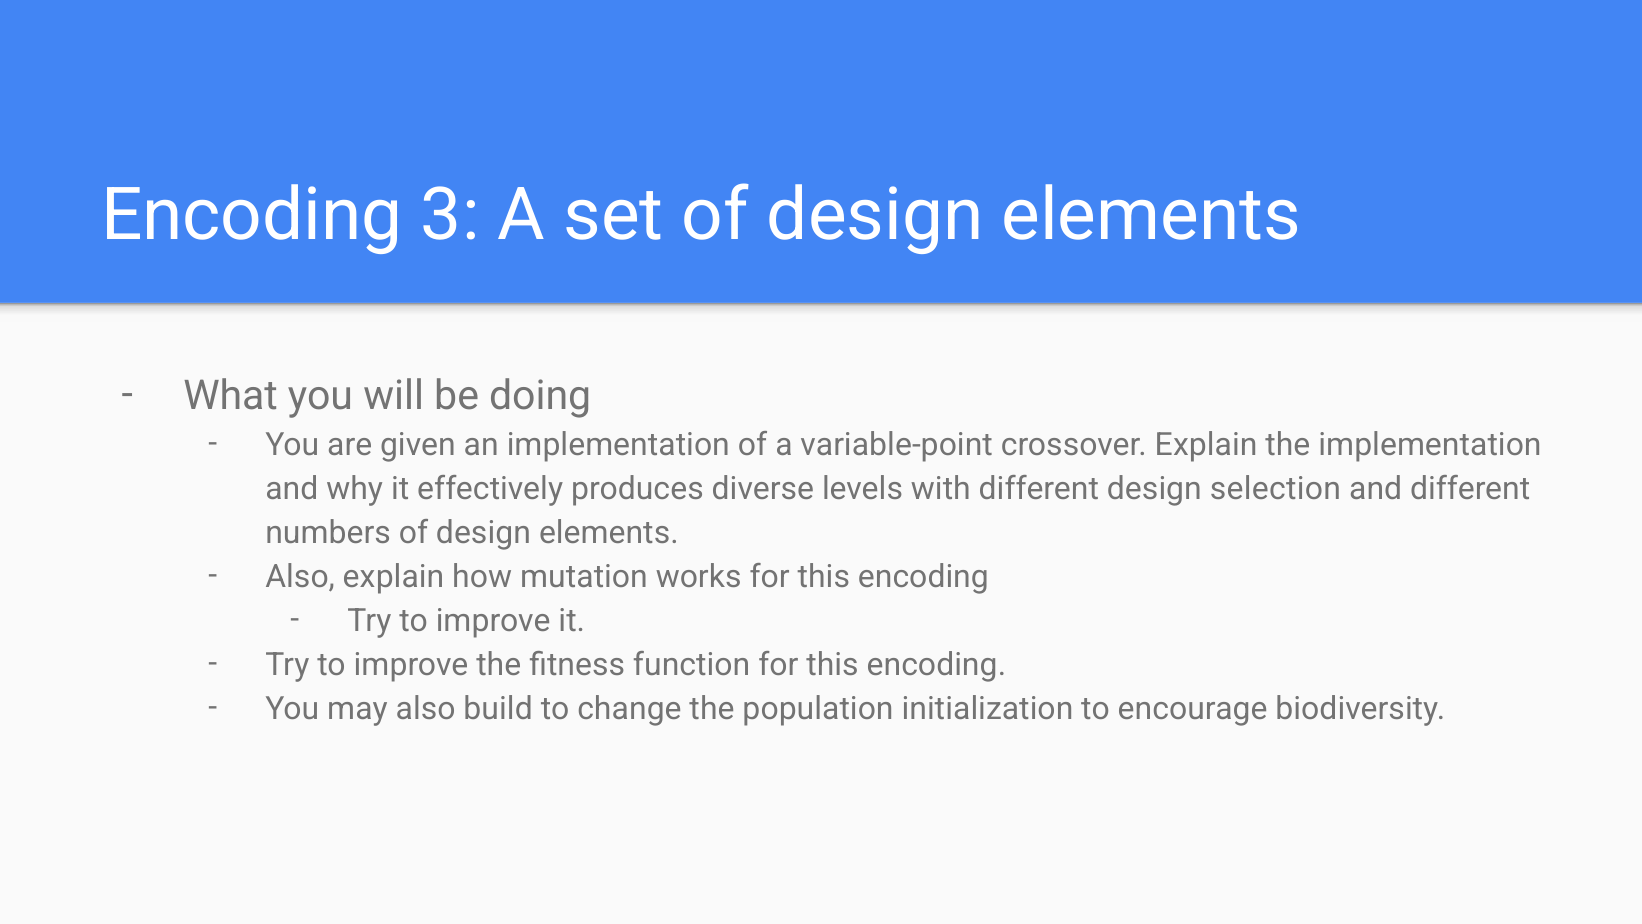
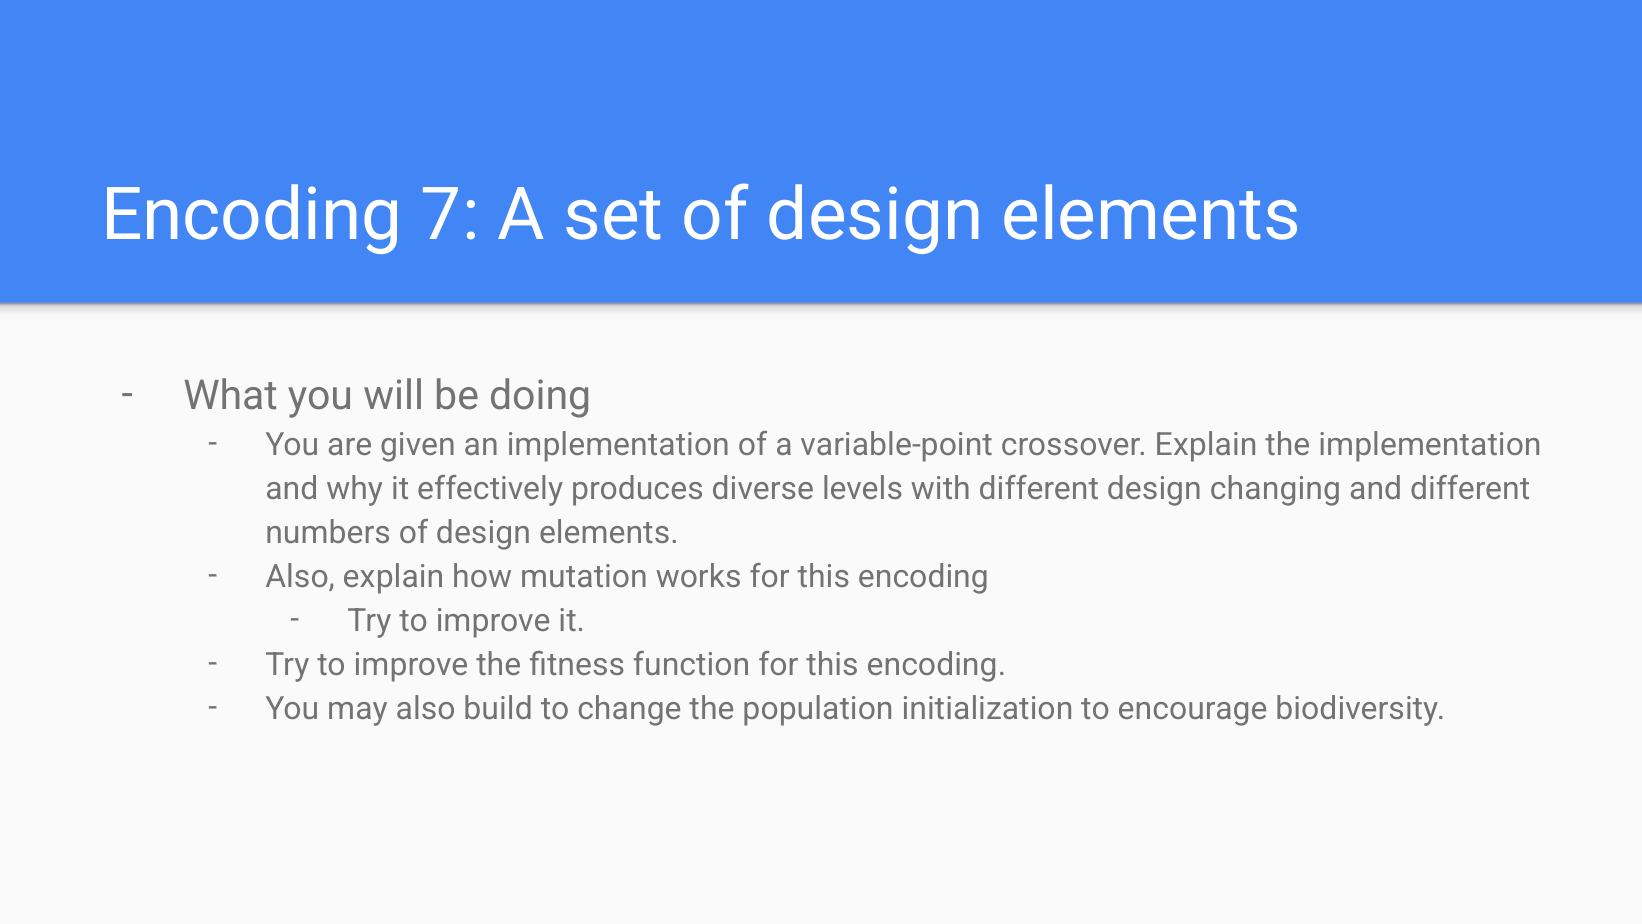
3: 3 -> 7 (450, 215)
selection: selection -> changing (1276, 489)
